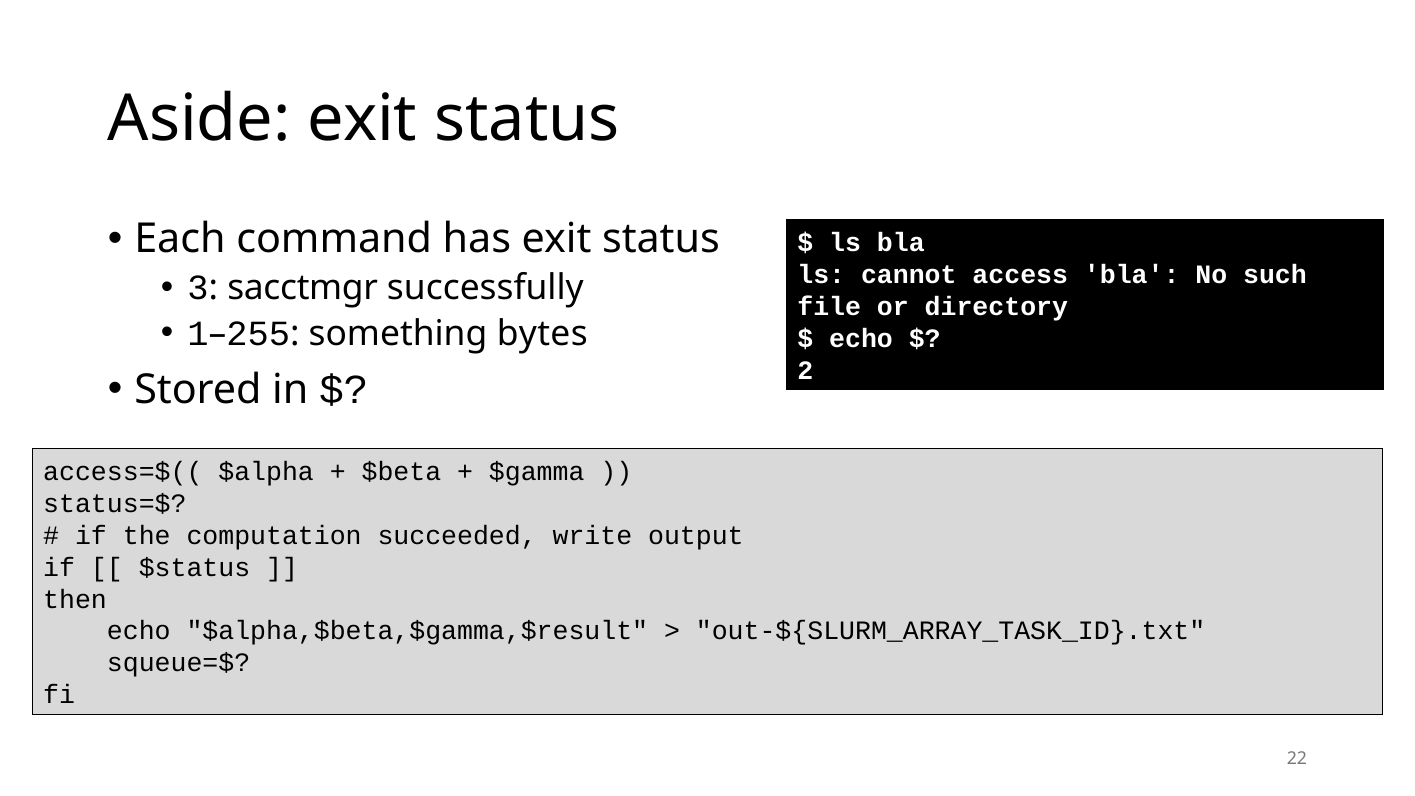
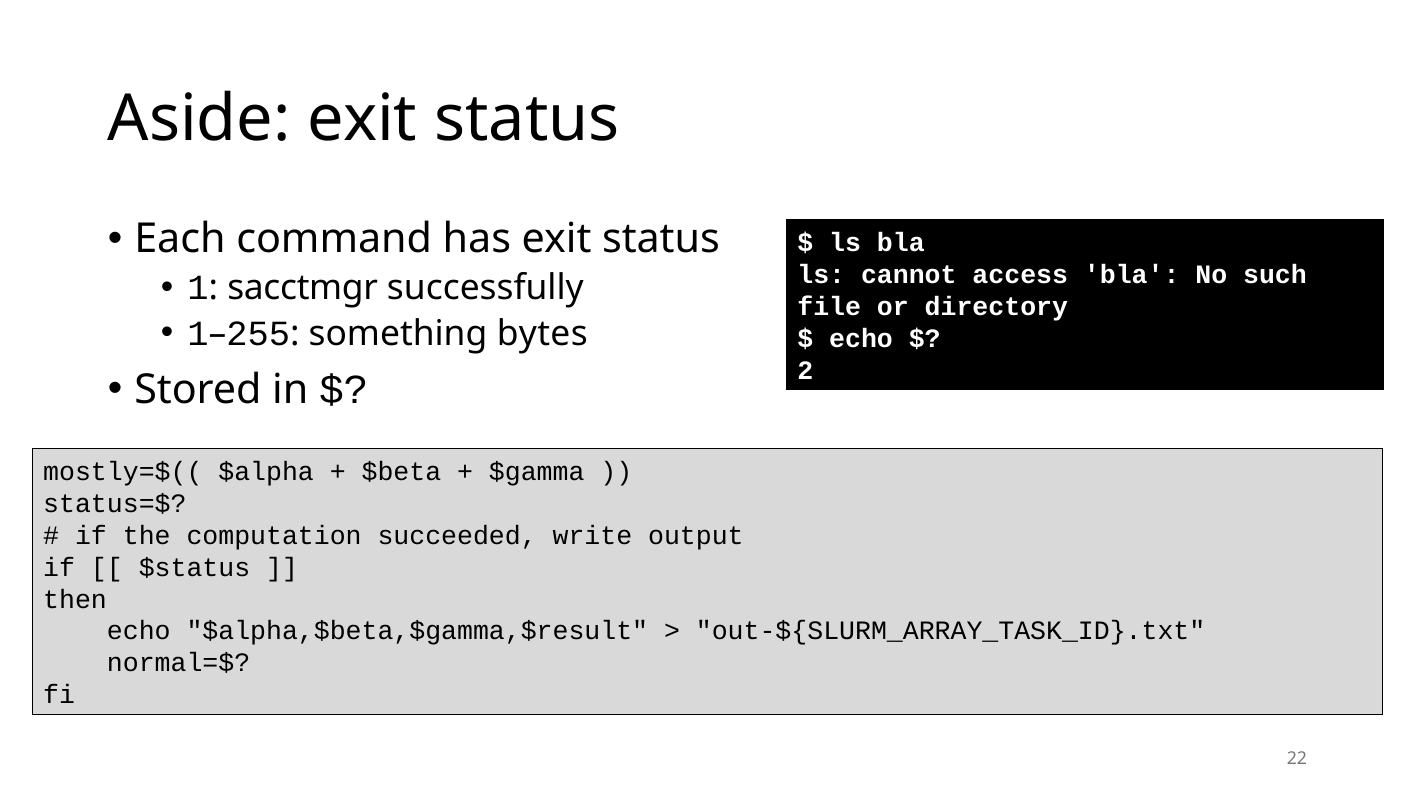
3: 3 -> 1 (198, 288)
access=$((: access=$(( -> mostly=$(( (123, 472)
squeue=$: squeue=$ -> normal=$ (179, 663)
